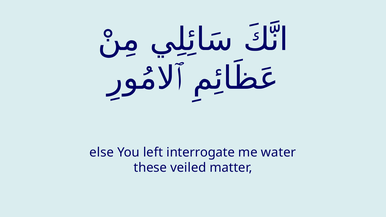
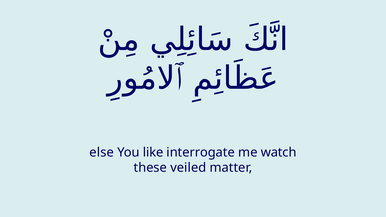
left: left -> like (153, 152)
water: water -> watch (279, 152)
